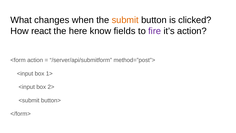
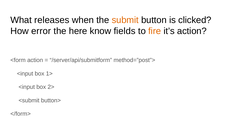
changes: changes -> releases (52, 20)
react: react -> error (41, 31)
fire colour: purple -> orange (155, 31)
